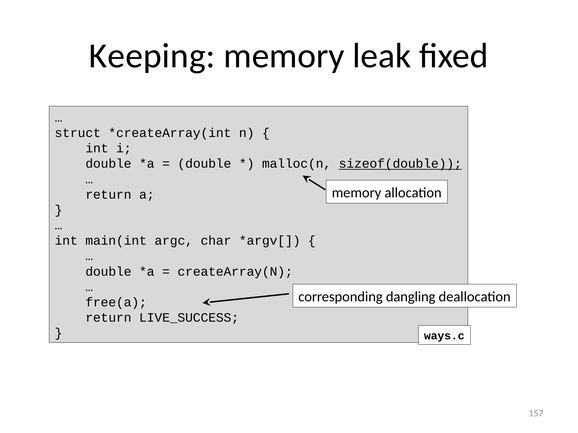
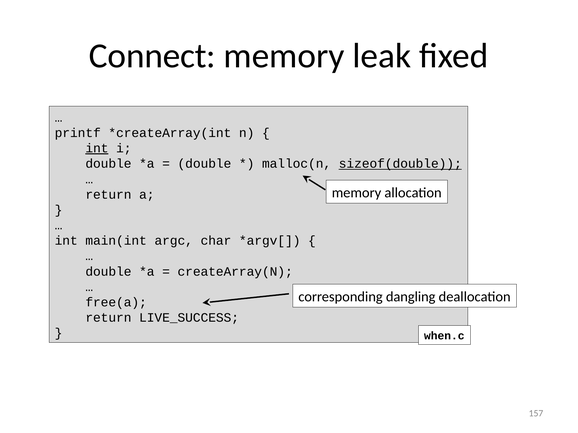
Keeping: Keeping -> Connect (152, 56)
struct: struct -> printf (78, 133)
int underline: none -> present (97, 149)
ways.c: ways.c -> when.c (444, 336)
